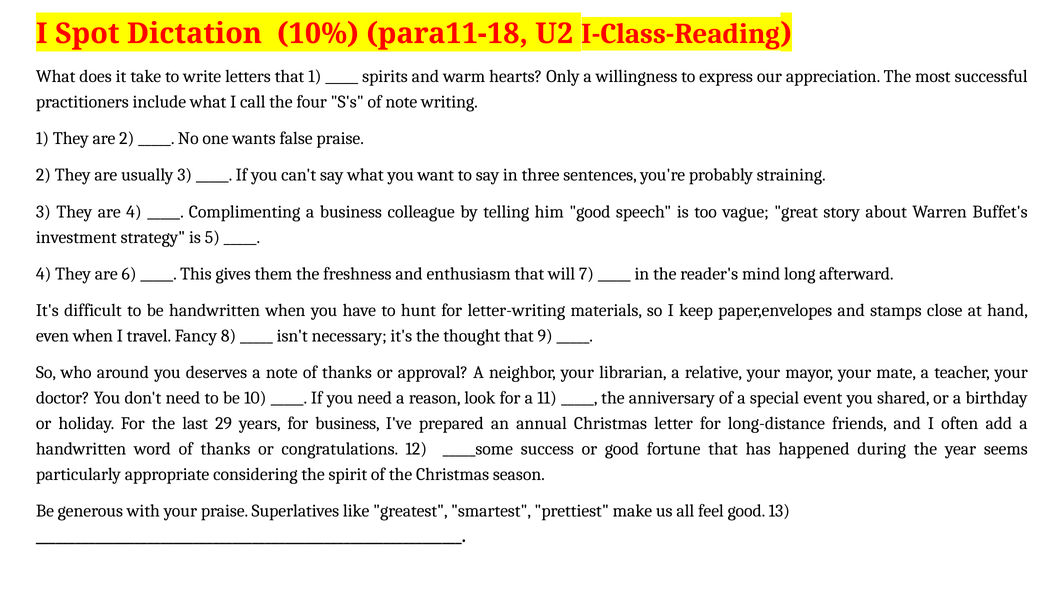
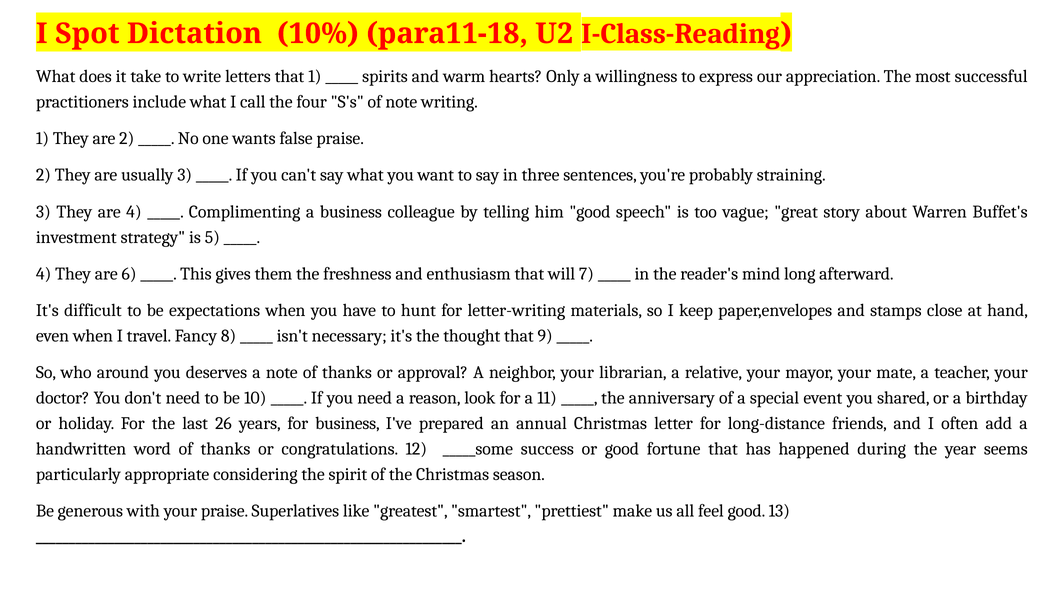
be handwritten: handwritten -> expectations (215, 310)
29: 29 -> 26 (223, 423)
